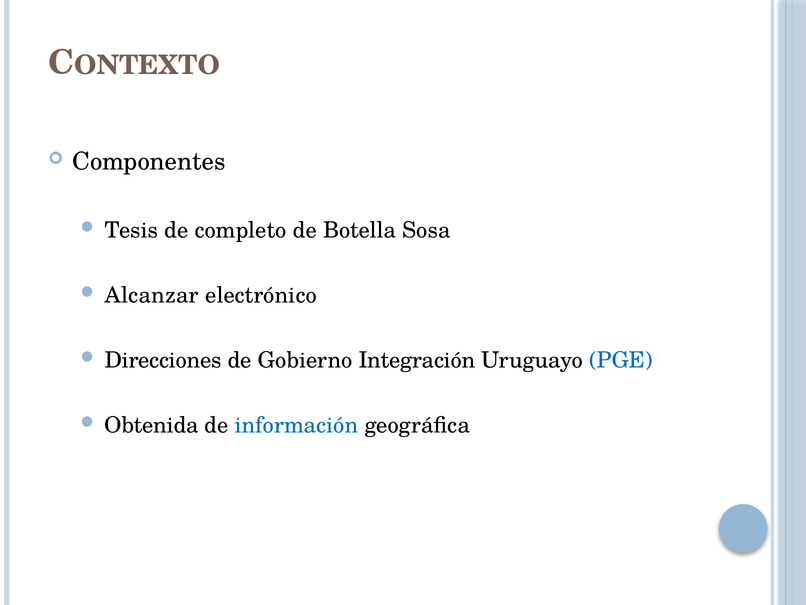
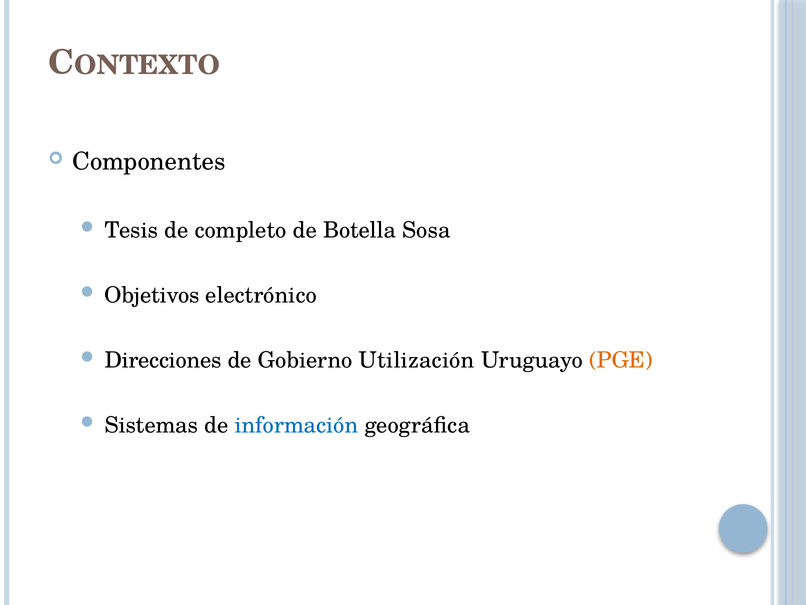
Alcanzar: Alcanzar -> Objetivos (152, 295)
Integración: Integración -> Utilización (417, 360)
PGE colour: blue -> orange (621, 360)
Obtenida: Obtenida -> Sistemas (151, 425)
